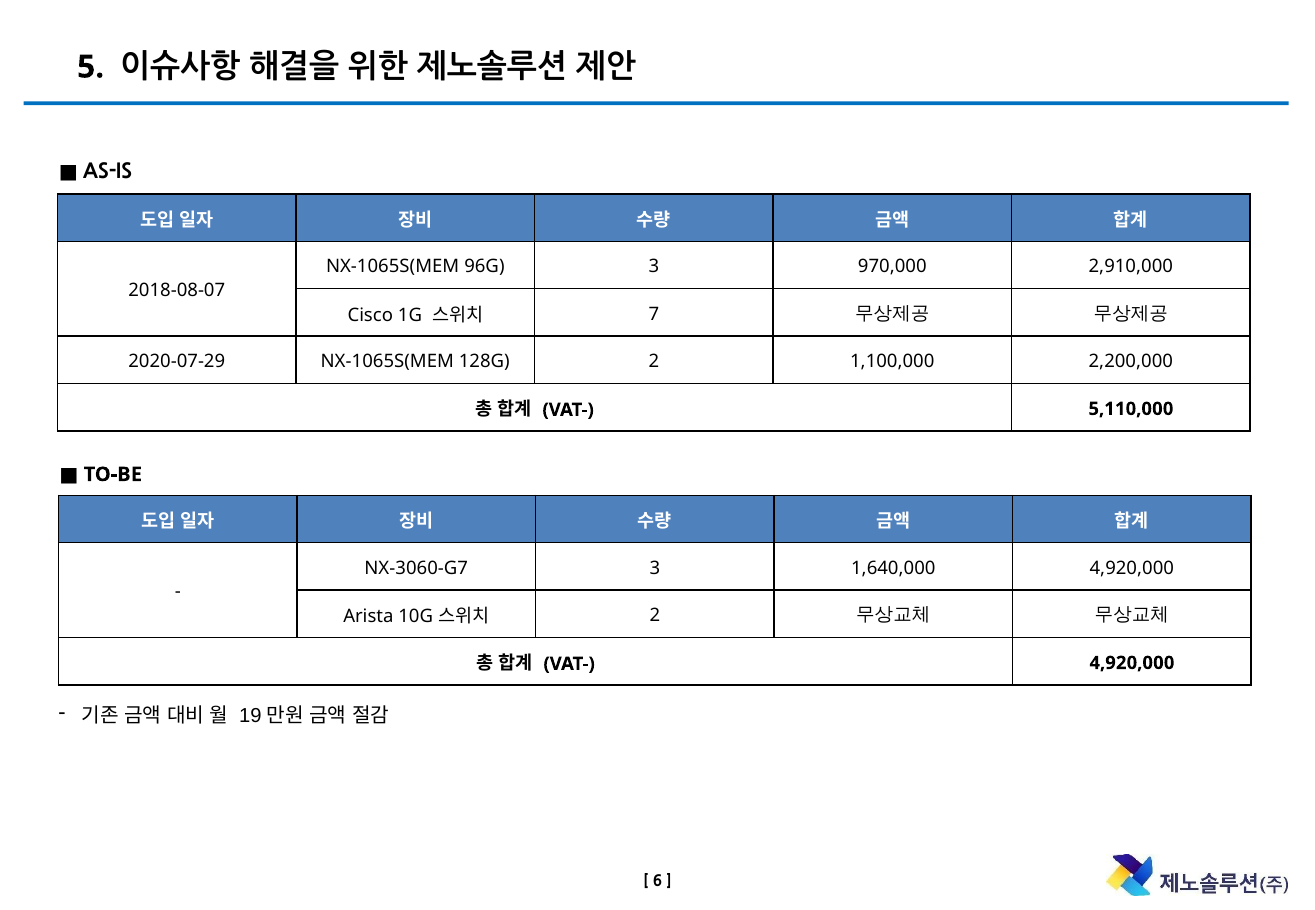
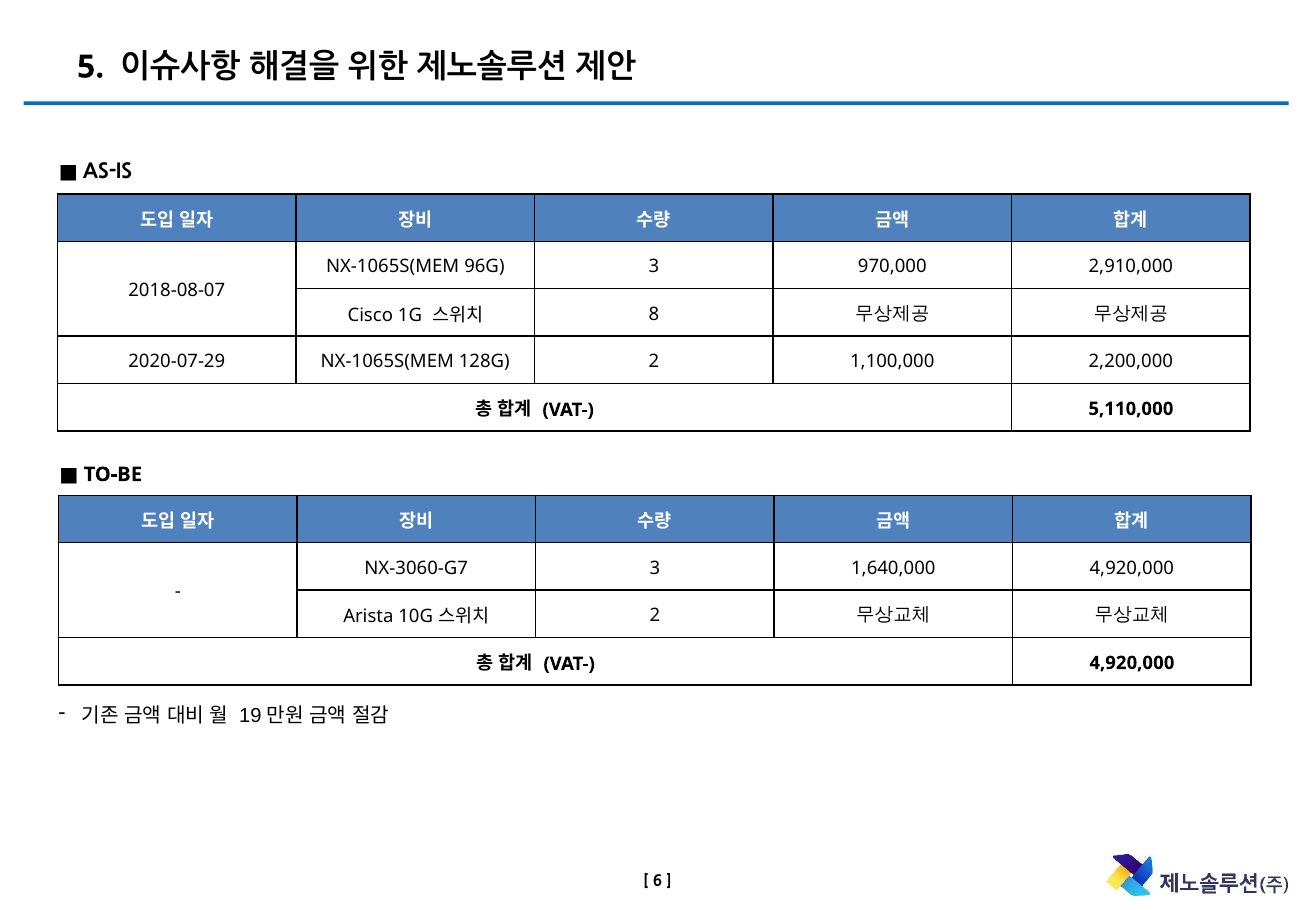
7: 7 -> 8 (654, 314)
